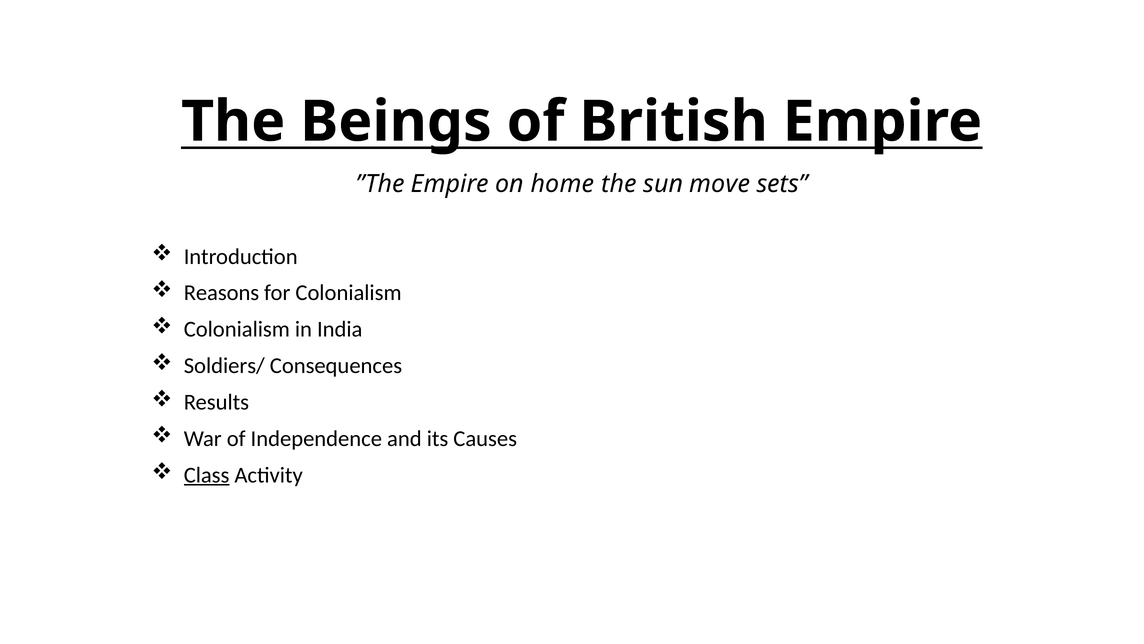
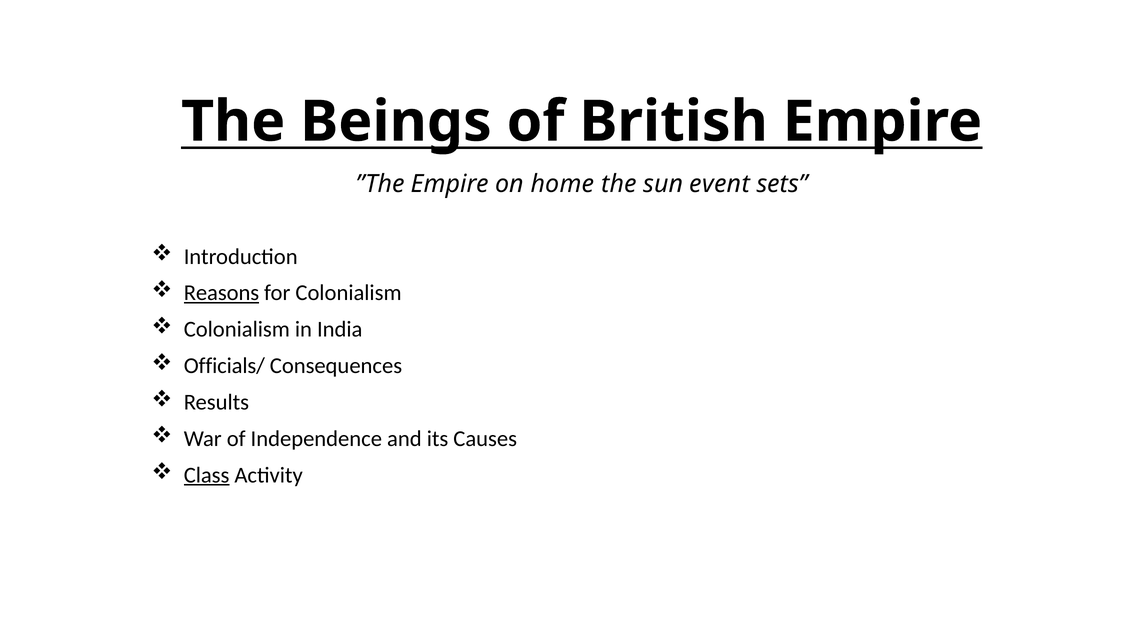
move: move -> event (720, 184)
Reasons underline: none -> present (221, 293)
Soldiers/: Soldiers/ -> Officials/ (224, 366)
